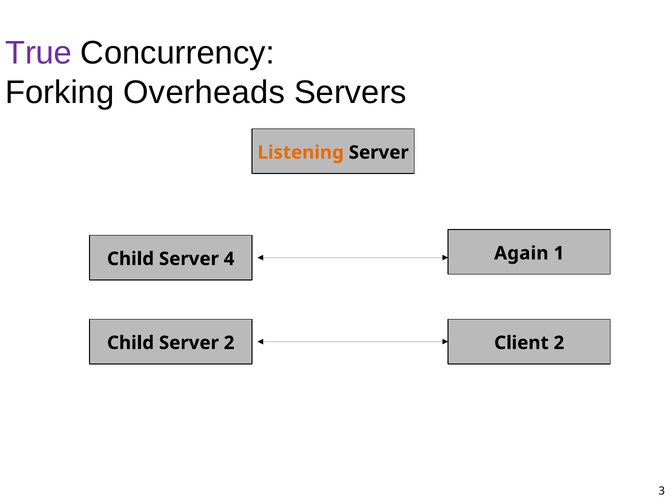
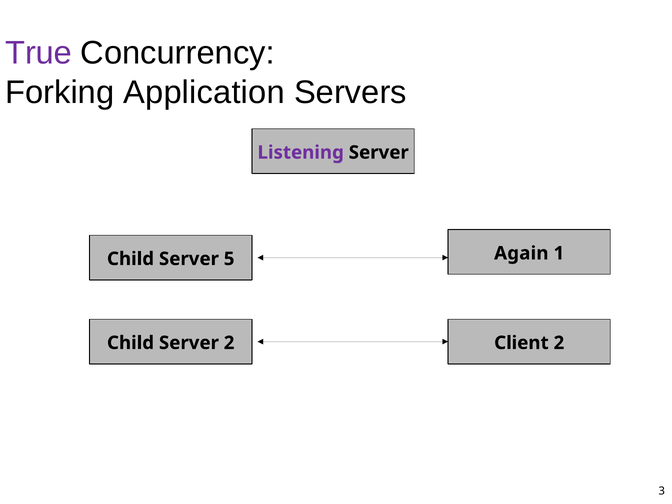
Overheads: Overheads -> Application (204, 92)
Listening colour: orange -> purple (301, 152)
4: 4 -> 5 (229, 259)
